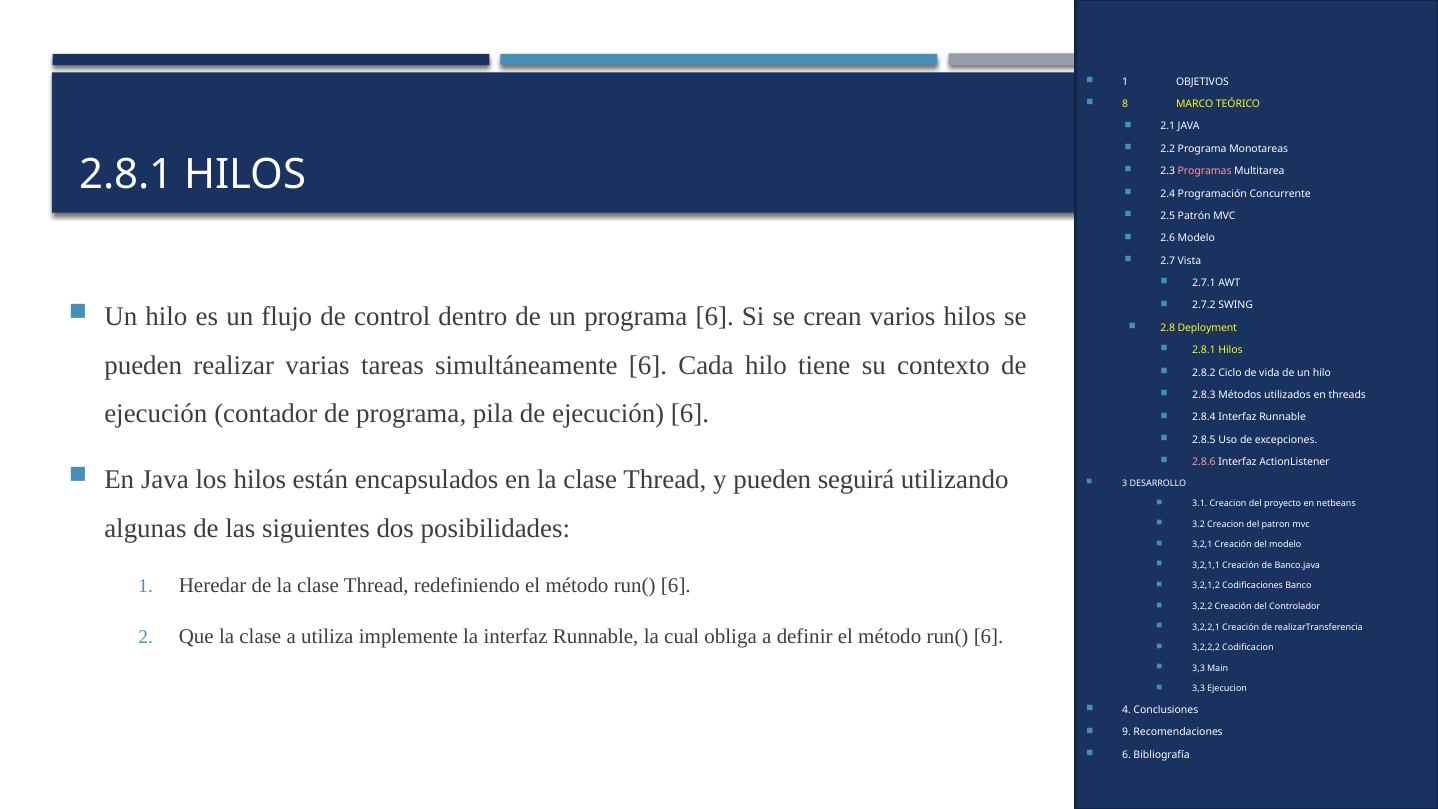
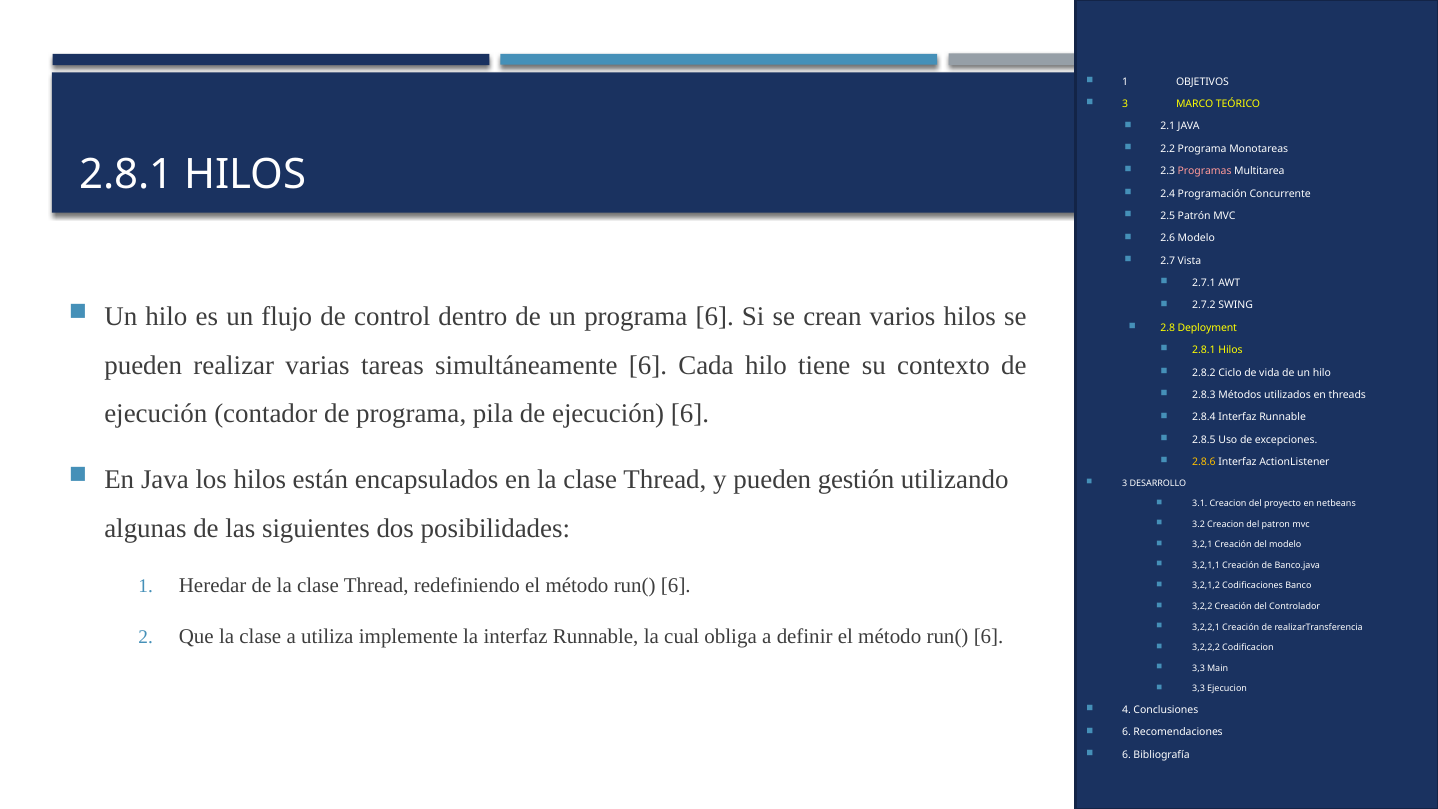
8: 8 -> 3 (1125, 104)
2.8.6 colour: pink -> yellow (1204, 462)
seguirá: seguirá -> gestión (856, 480)
9: 9 -> 6 (1127, 732)
